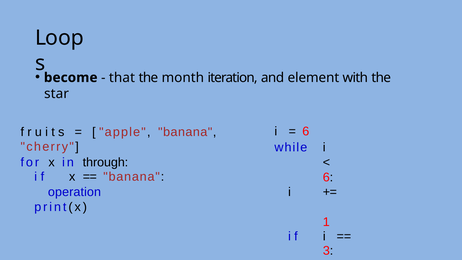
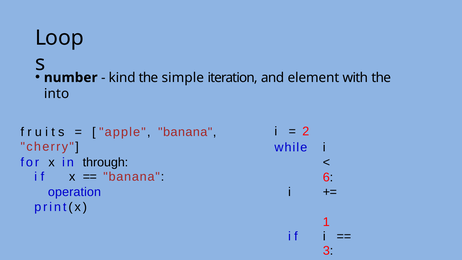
become: become -> number (71, 78)
that: that -> kind (122, 78)
month: month -> simple (183, 78)
star: star -> into (57, 94)
6: 6 -> 2 (306, 131)
